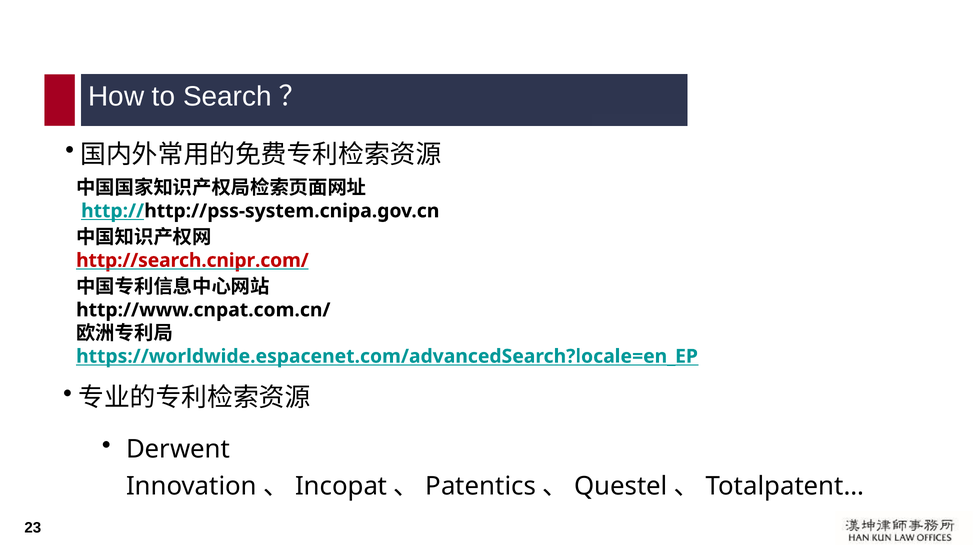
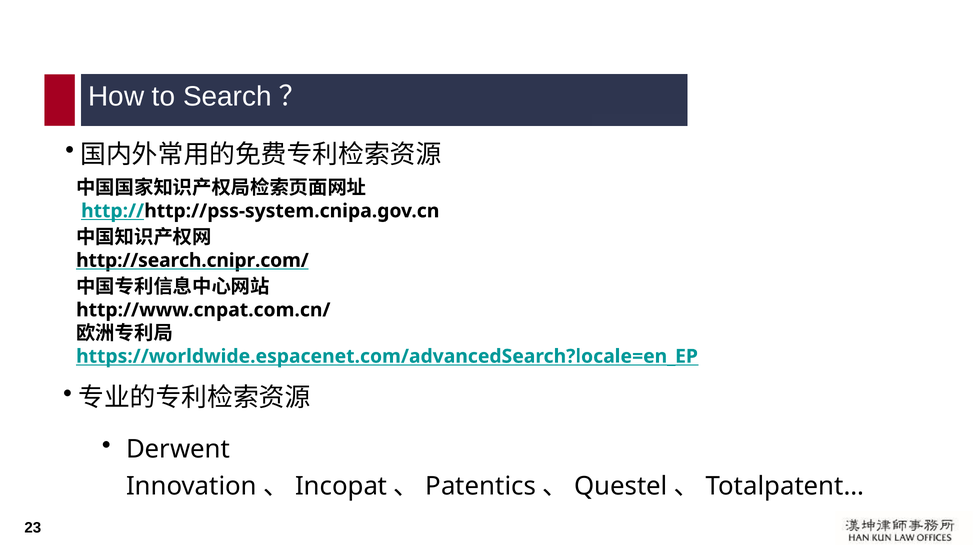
http://search.cnipr.com/ colour: red -> black (192, 261)
